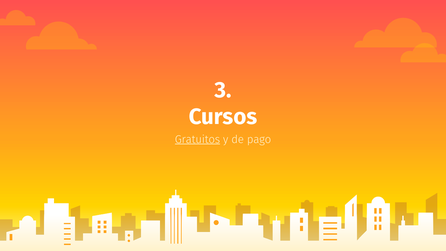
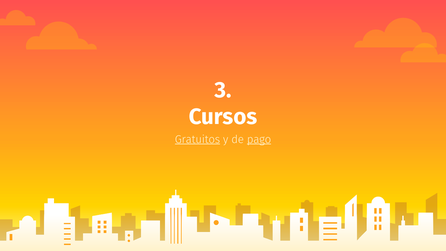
pago underline: none -> present (259, 139)
